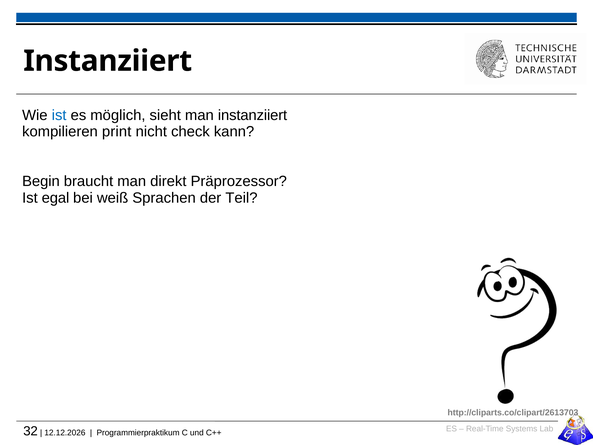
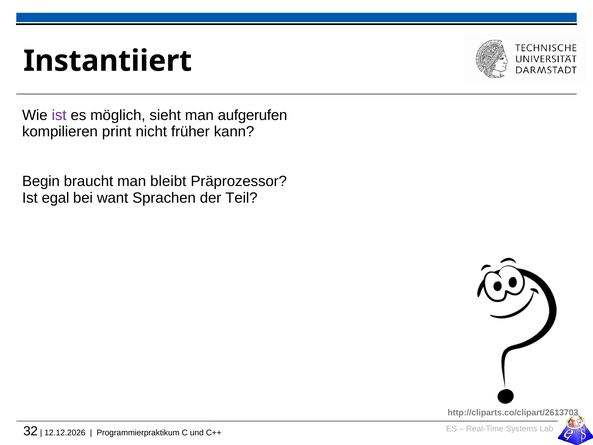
Instanziiert: Instanziiert -> Instantiiert (108, 61)
ist colour: blue -> purple (59, 115)
man instanziiert: instanziiert -> aufgerufen (253, 115)
check: check -> früher (190, 132)
direkt: direkt -> bleibt (168, 181)
weiß: weiß -> want (113, 198)
